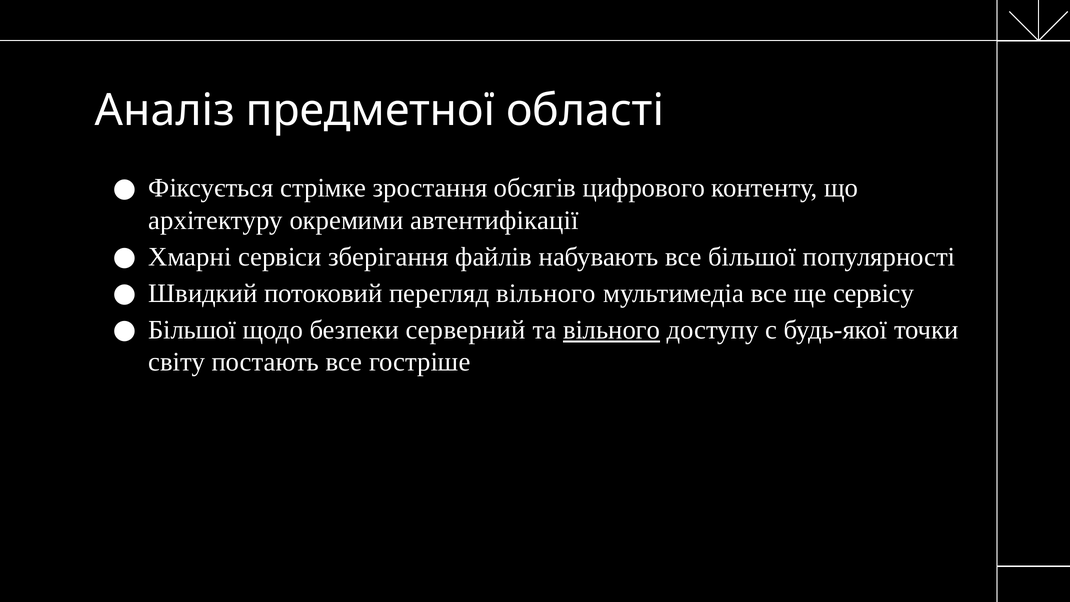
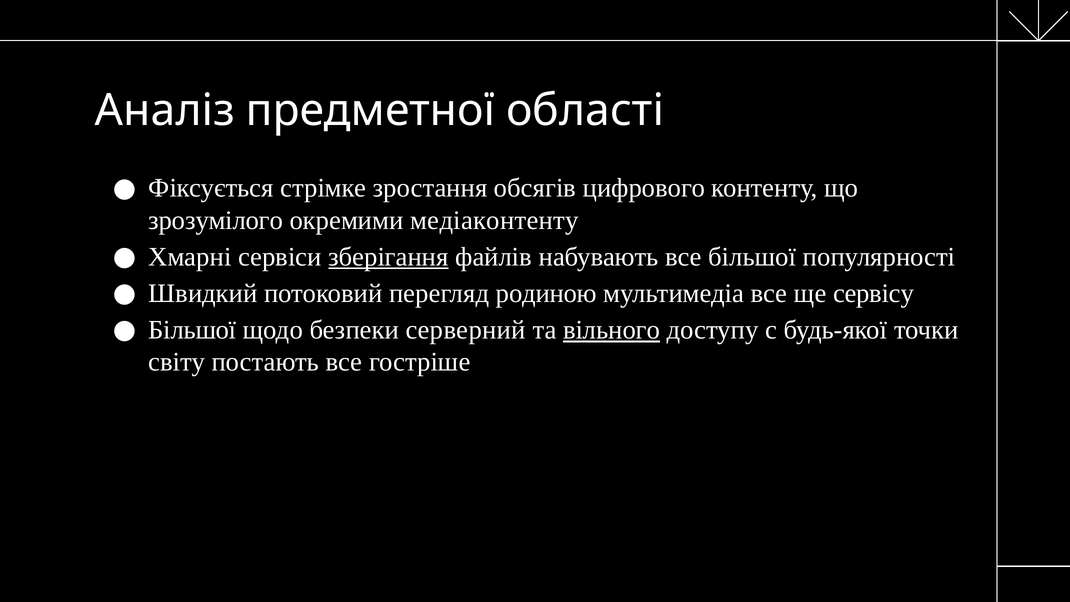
архітектуру: архітектуру -> зрозумілого (216, 220)
автентифікації: автентифікації -> медіаконтенту (494, 220)
зберігання underline: none -> present (388, 257)
перегляд вільного: вільного -> родиною (546, 293)
